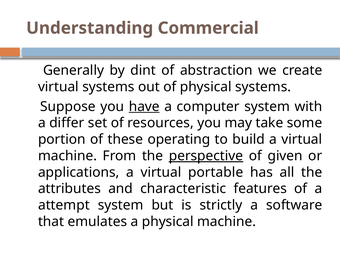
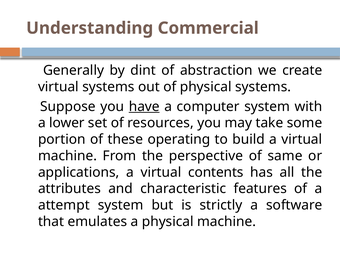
differ: differ -> lower (67, 123)
perspective underline: present -> none (206, 156)
given: given -> same (285, 156)
portable: portable -> contents (216, 172)
